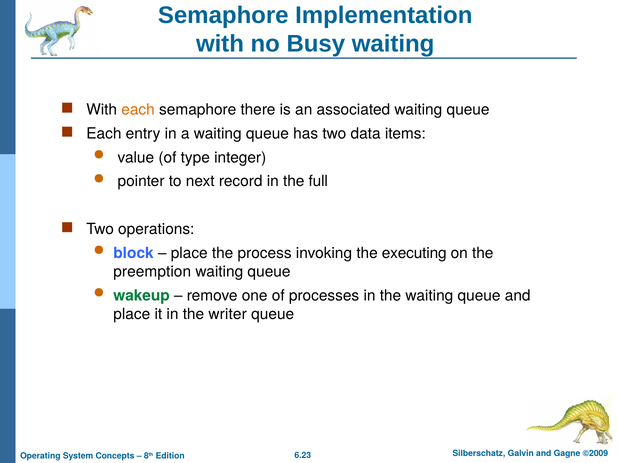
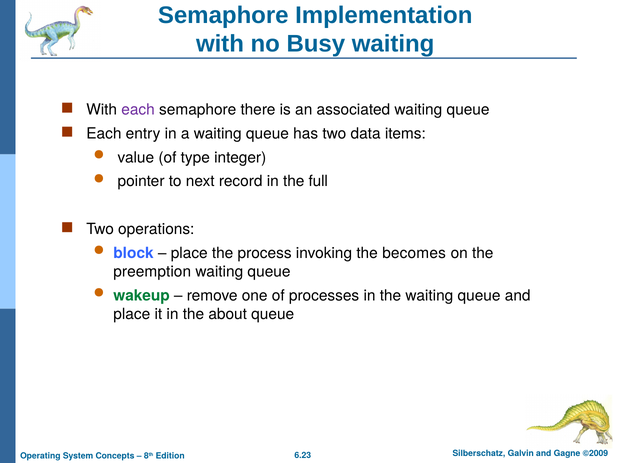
each colour: orange -> purple (138, 110)
executing: executing -> becomes (414, 253)
writer: writer -> about (228, 314)
